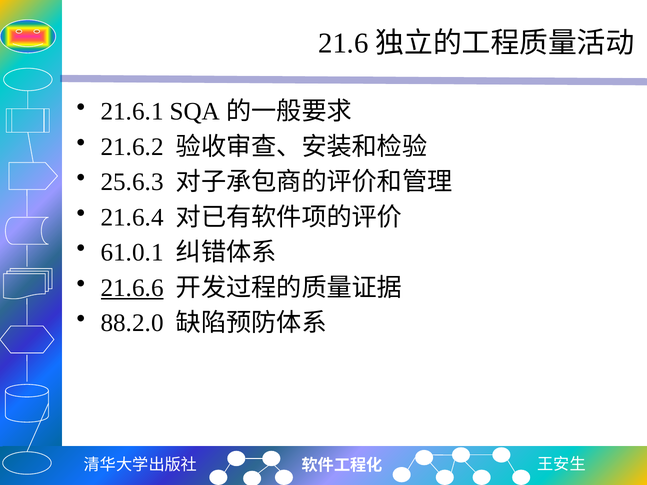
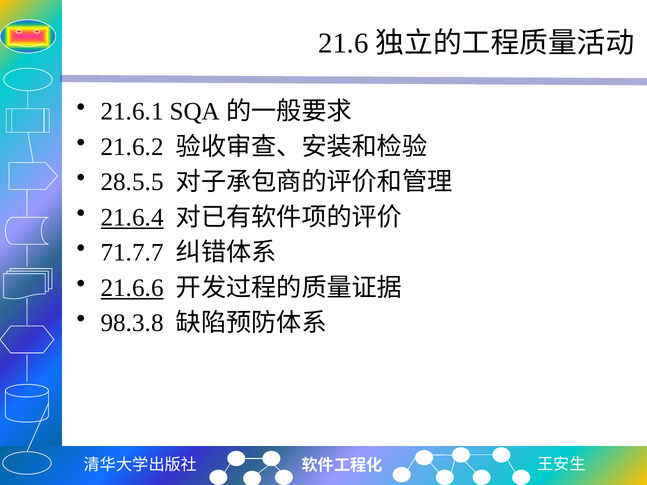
25.6.3: 25.6.3 -> 28.5.5 (132, 182)
21.6.4 underline: none -> present (132, 218)
61.0.1: 61.0.1 -> 71.7.7 (132, 253)
88.2.0: 88.2.0 -> 98.3.8 (132, 323)
